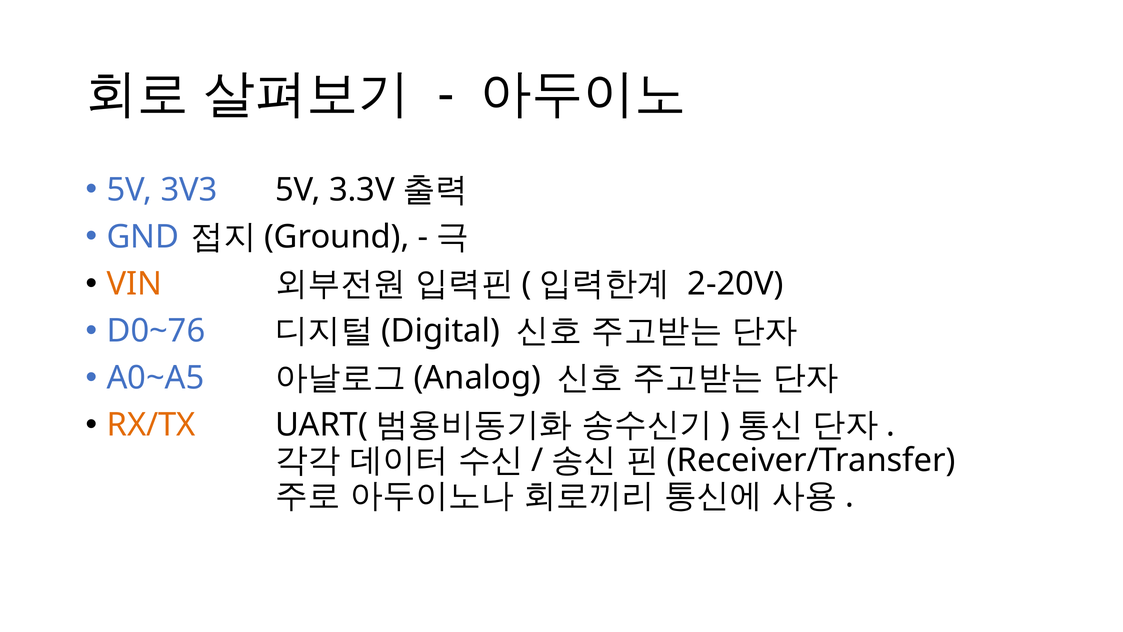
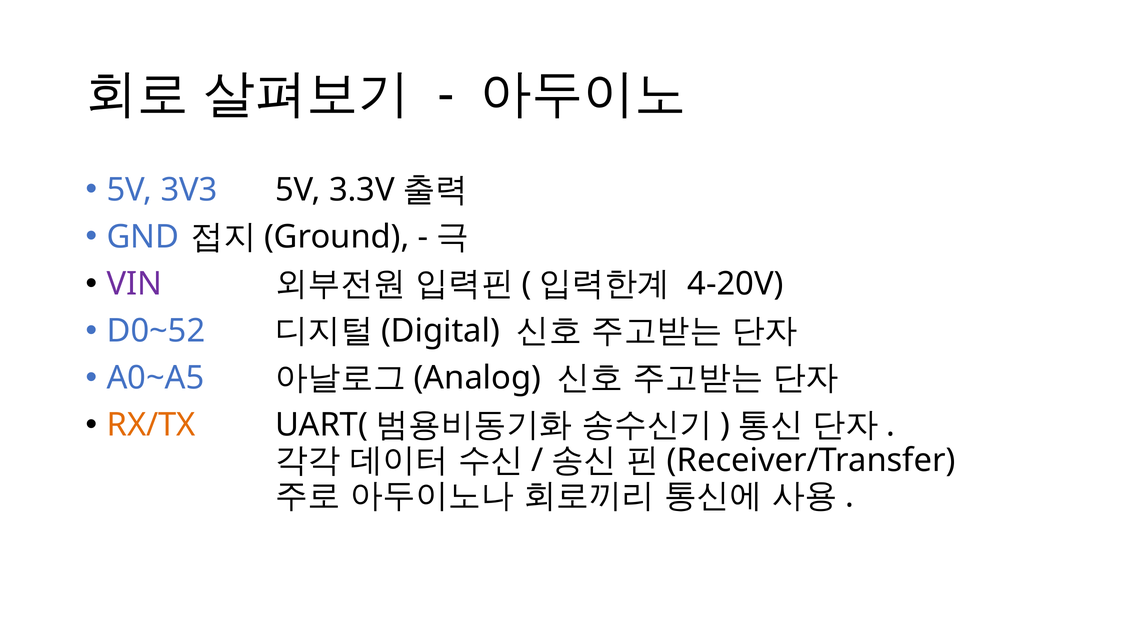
VIN colour: orange -> purple (134, 284)
2-20V: 2-20V -> 4-20V (735, 284)
D0~76: D0~76 -> D0~52 (156, 331)
